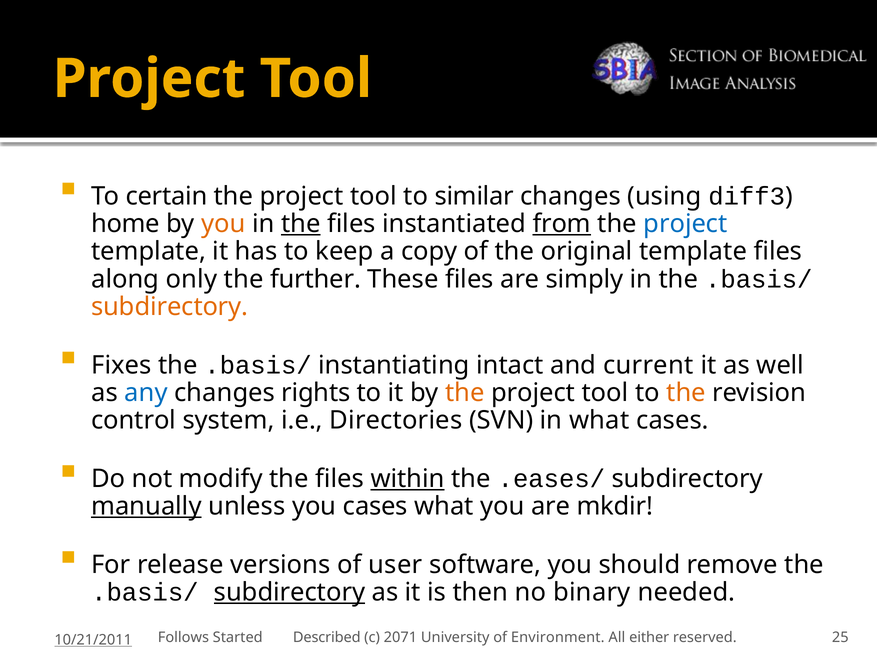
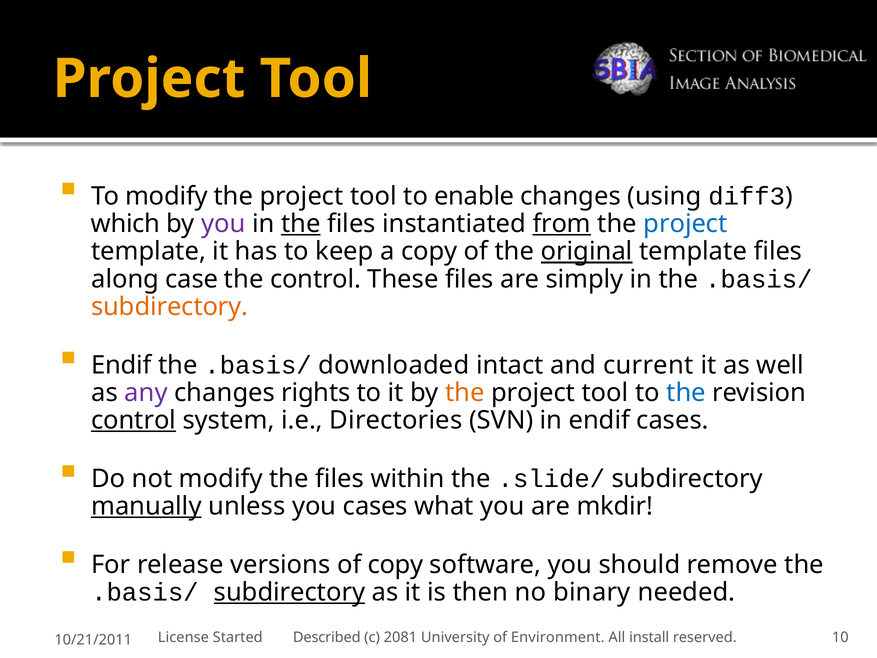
To certain: certain -> modify (166, 196)
similar: similar -> enable (474, 196)
home: home -> which (125, 224)
you colour: orange -> purple (223, 224)
original underline: none -> present (587, 251)
only: only -> case (192, 279)
the further: further -> control (316, 279)
Fixes: Fixes -> Endif (121, 365)
instantiating: instantiating -> downloaded (394, 365)
any colour: blue -> purple (146, 393)
the colour: orange -> blue (686, 393)
control underline: none -> present (134, 420)
in what: what -> endif (599, 420)
within underline: present -> none (408, 479)
.eases/: .eases/ -> .slide/ (551, 479)
of user: user -> copy (396, 564)
Follows: Follows -> License (183, 637)
2071: 2071 -> 2081 (400, 637)
either: either -> install (649, 637)
25: 25 -> 10 (840, 637)
10/21/2011 underline: present -> none (93, 640)
